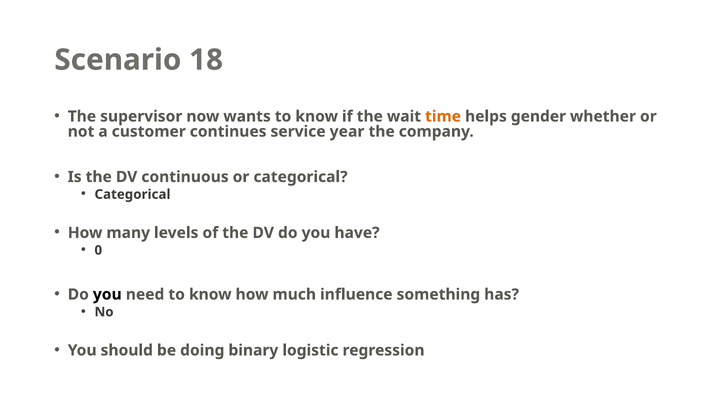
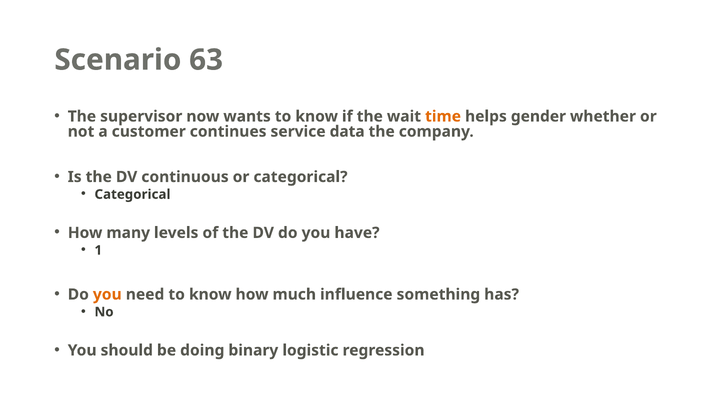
18: 18 -> 63 (206, 60)
year: year -> data (347, 132)
0: 0 -> 1 (98, 250)
you colour: black -> orange (107, 294)
